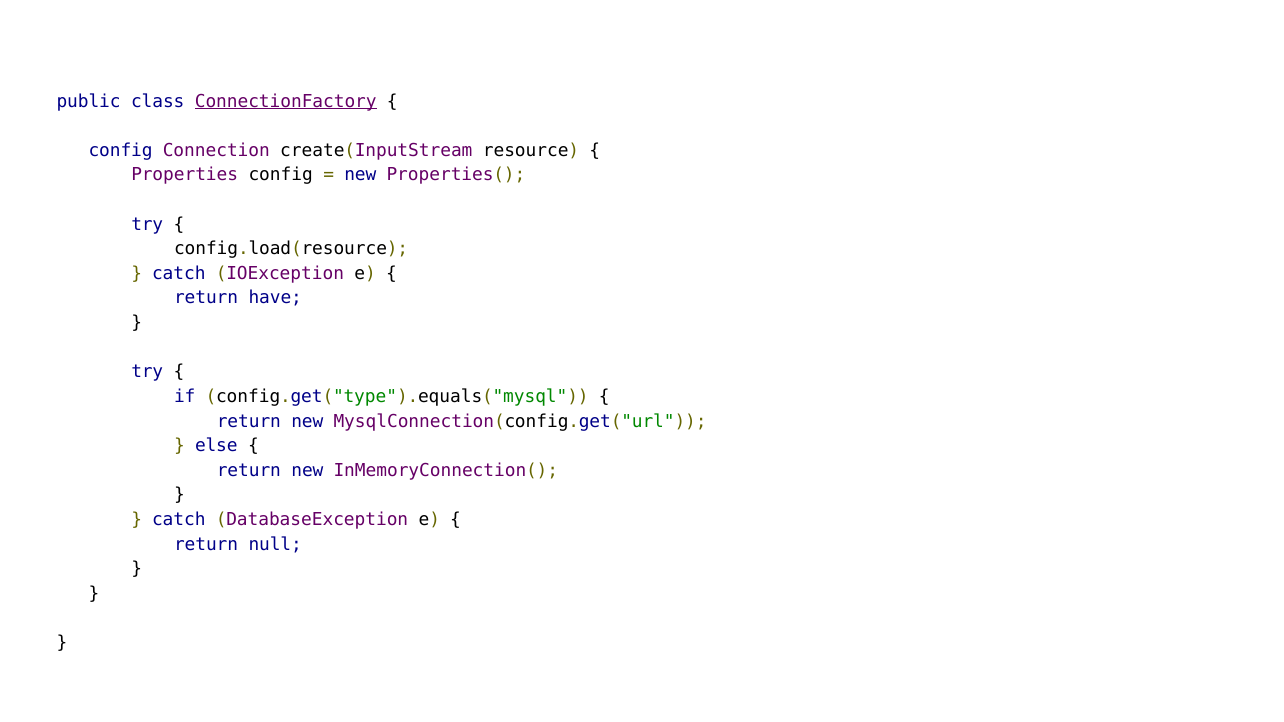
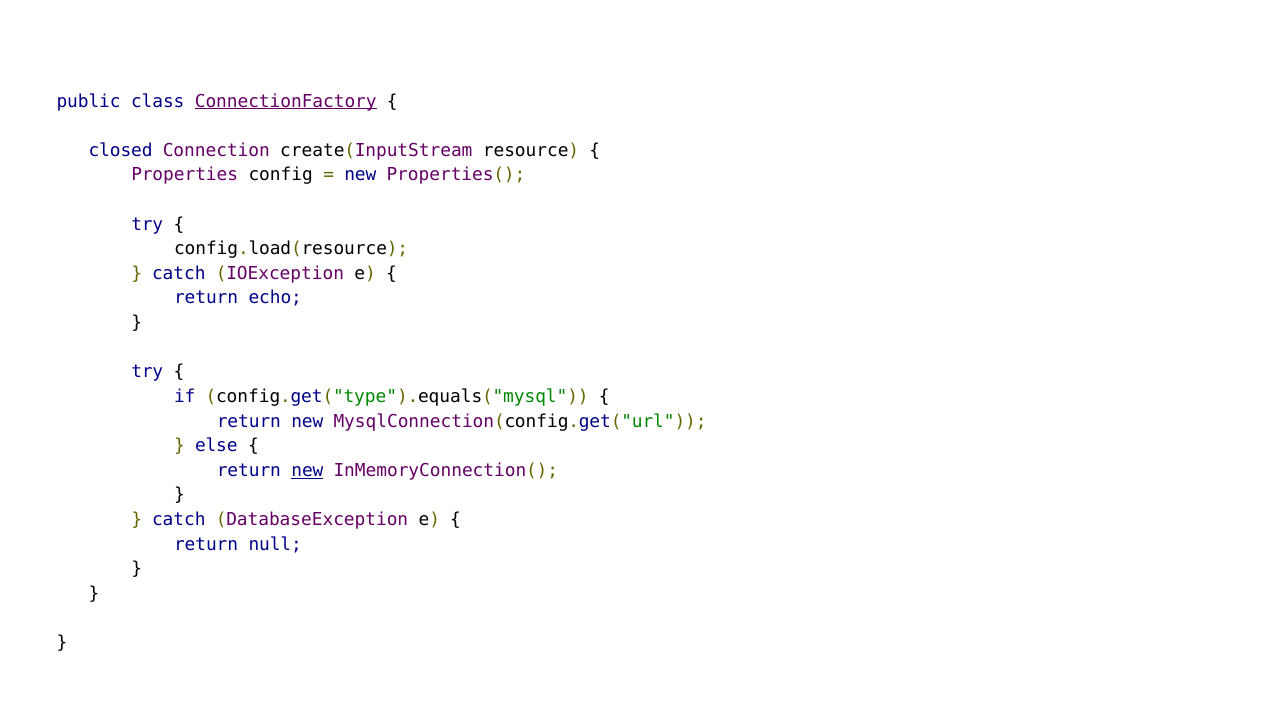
config: config -> closed (121, 151)
have: have -> echo (275, 298)
new underline: none -> present (307, 471)
